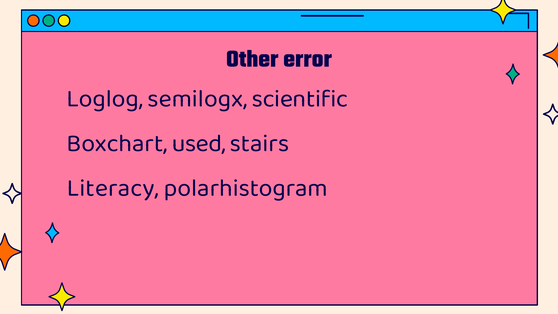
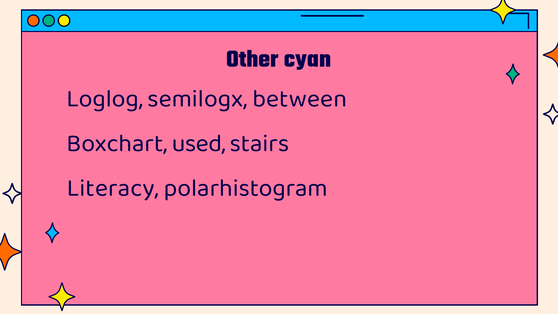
error: error -> cyan (307, 58)
scientific: scientific -> between (300, 98)
